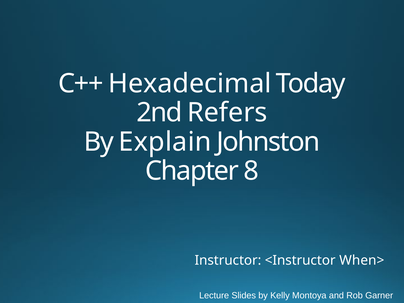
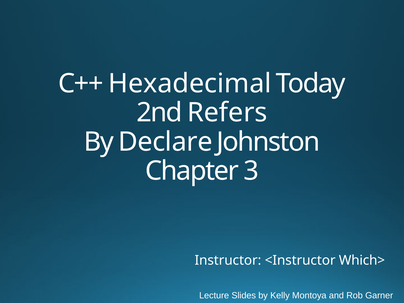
Explain: Explain -> Declare (165, 142)
8: 8 -> 3 (251, 171)
When>: When> -> Which> (362, 260)
